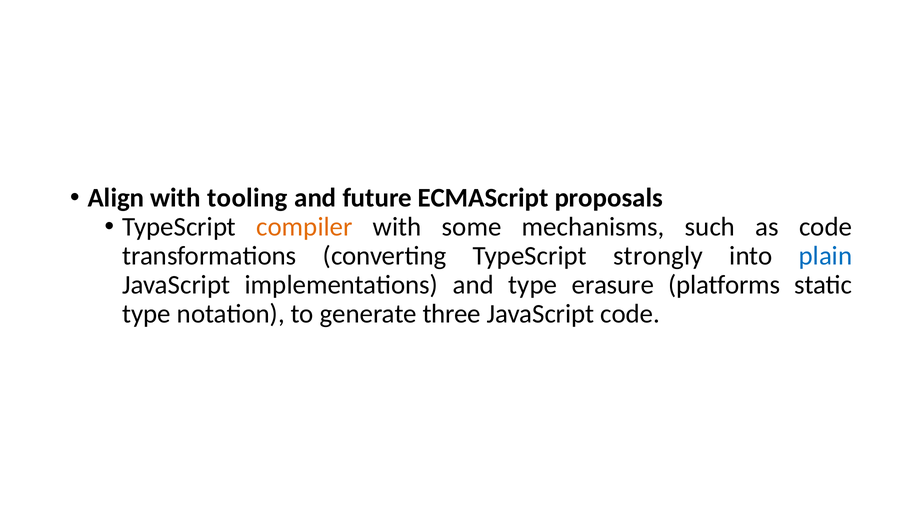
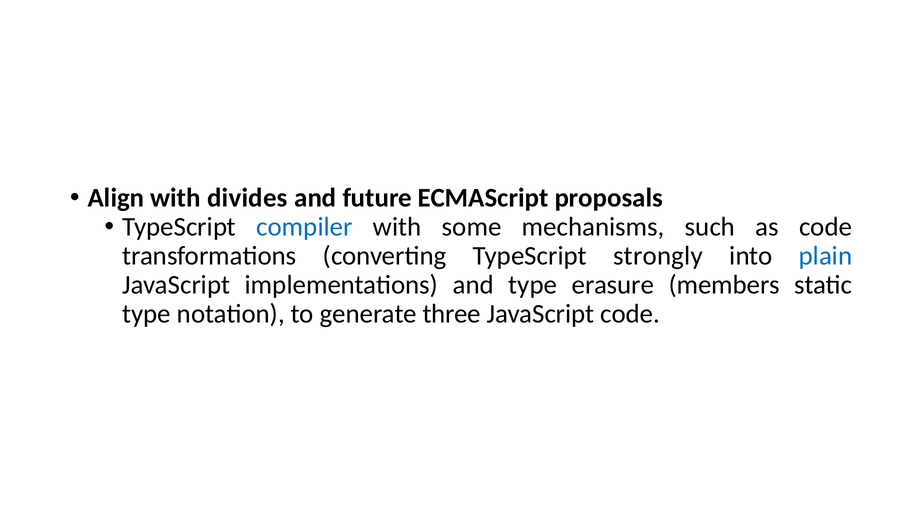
tooling: tooling -> divides (247, 198)
compiler colour: orange -> blue (305, 227)
platforms: platforms -> members (724, 285)
